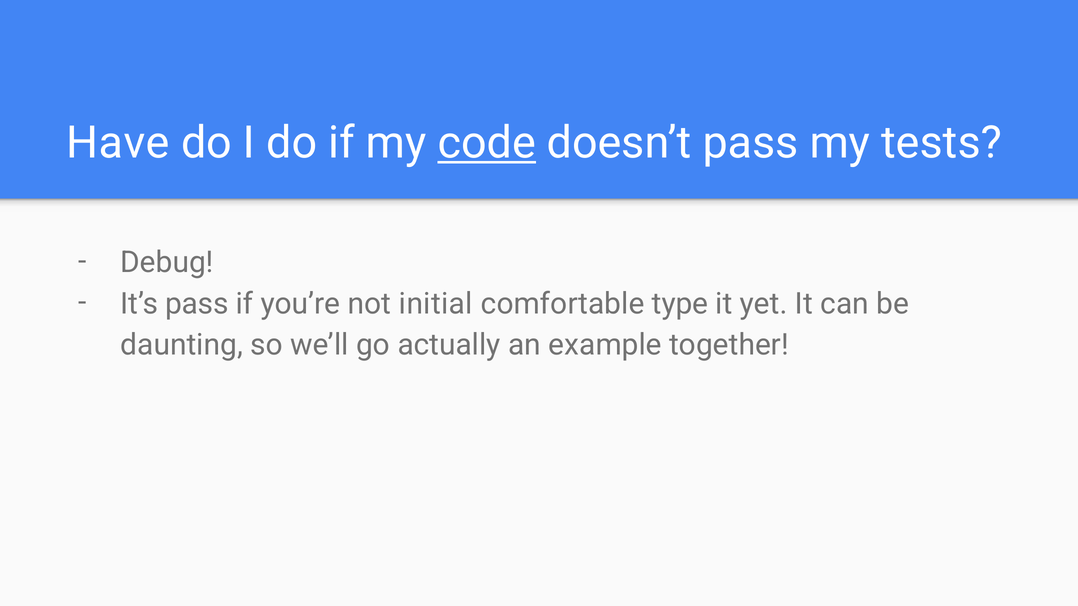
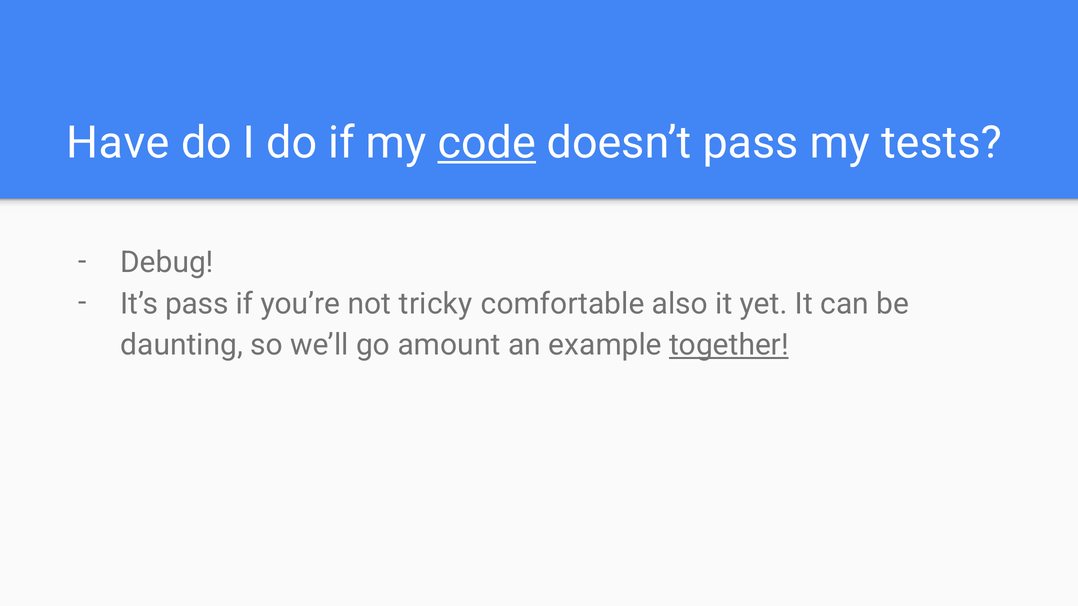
initial: initial -> tricky (436, 304)
type: type -> also (680, 304)
actually: actually -> amount (449, 345)
together underline: none -> present (729, 345)
